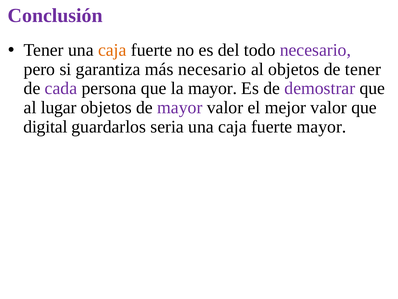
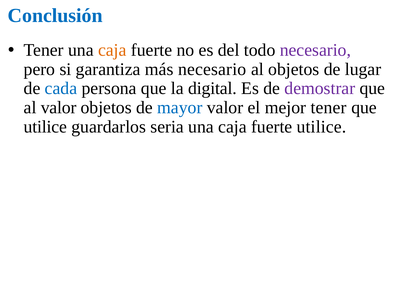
Conclusión colour: purple -> blue (55, 16)
de tener: tener -> lugar (363, 69)
cada colour: purple -> blue (61, 88)
la mayor: mayor -> digital (213, 88)
al lugar: lugar -> valor (59, 107)
mayor colour: purple -> blue (180, 107)
mejor valor: valor -> tener (329, 107)
digital: digital -> utilice (45, 126)
fuerte mayor: mayor -> utilice (321, 126)
